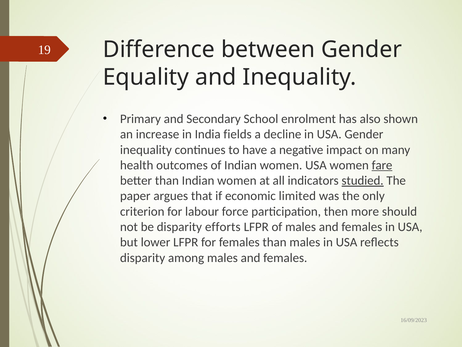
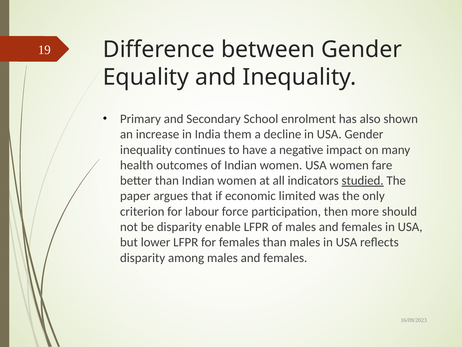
fields: fields -> them (238, 134)
fare underline: present -> none (382, 165)
efforts: efforts -> enable (223, 227)
